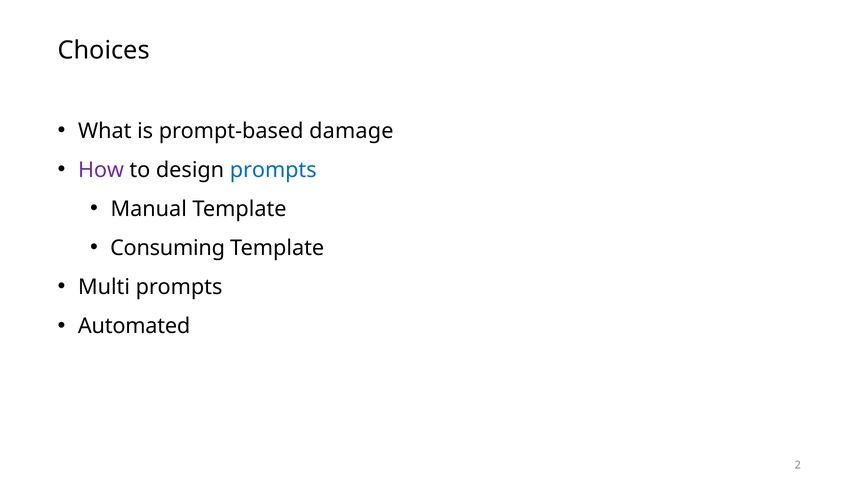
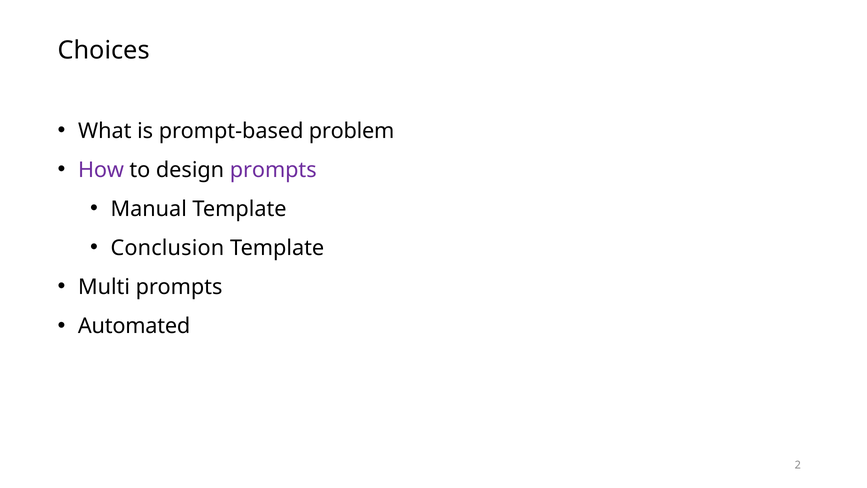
damage: damage -> problem (352, 131)
prompts colour: blue -> purple (273, 170)
Consuming: Consuming -> Conclusion (167, 248)
